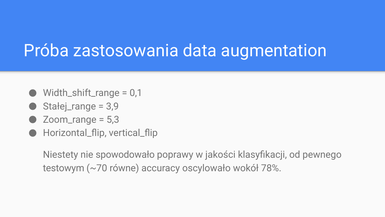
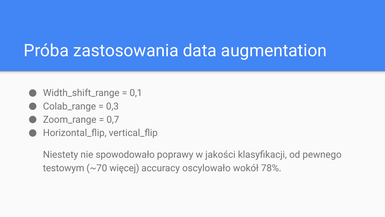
Stałej_range: Stałej_range -> Colab_range (69, 106)
3,9: 3,9 -> 0,3 (112, 106)
5,3: 5,3 -> 0,7 (113, 119)
równe: równe -> więcej (124, 168)
